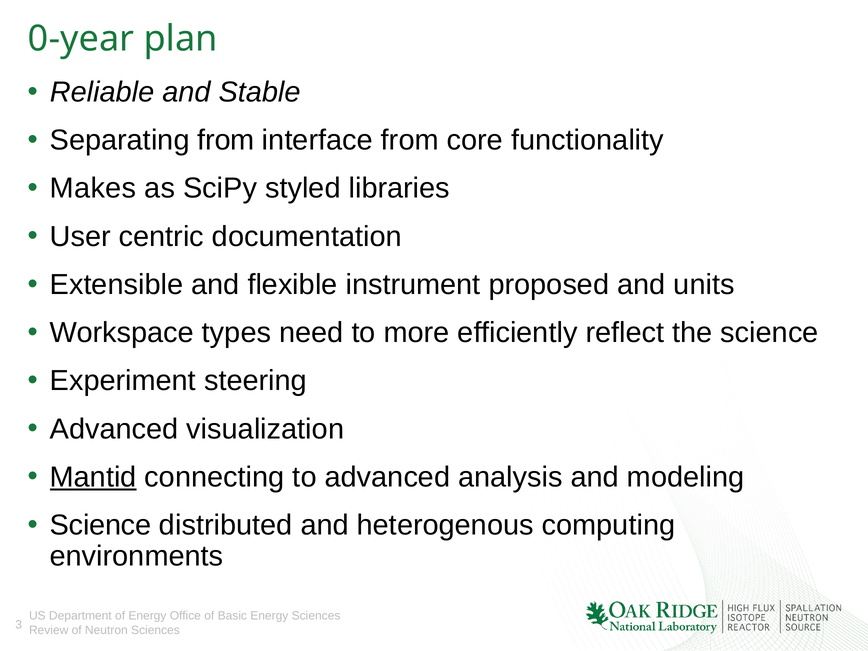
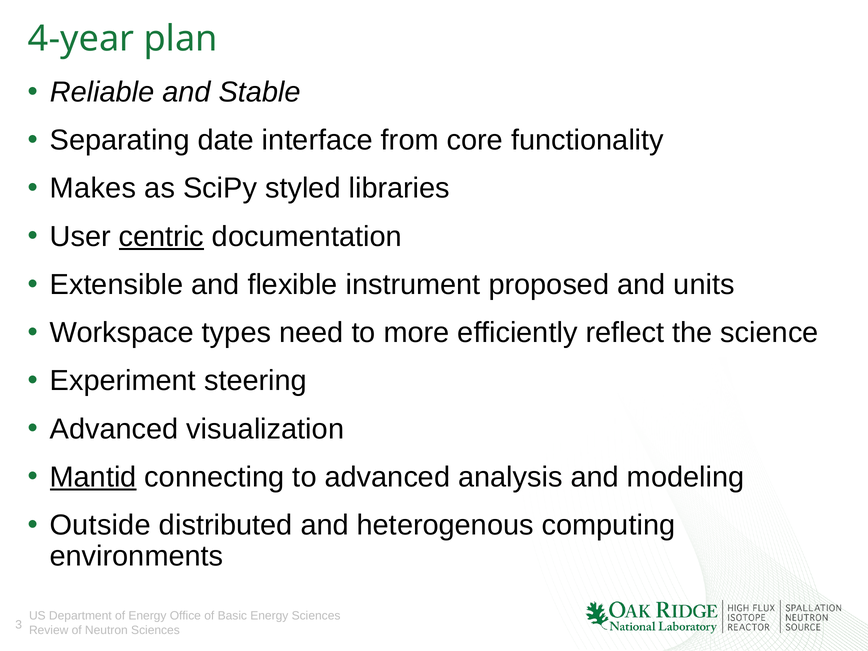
0-year: 0-year -> 4-year (81, 39)
Separating from: from -> date (226, 140)
centric underline: none -> present (161, 236)
Science: Science -> Outside (100, 525)
